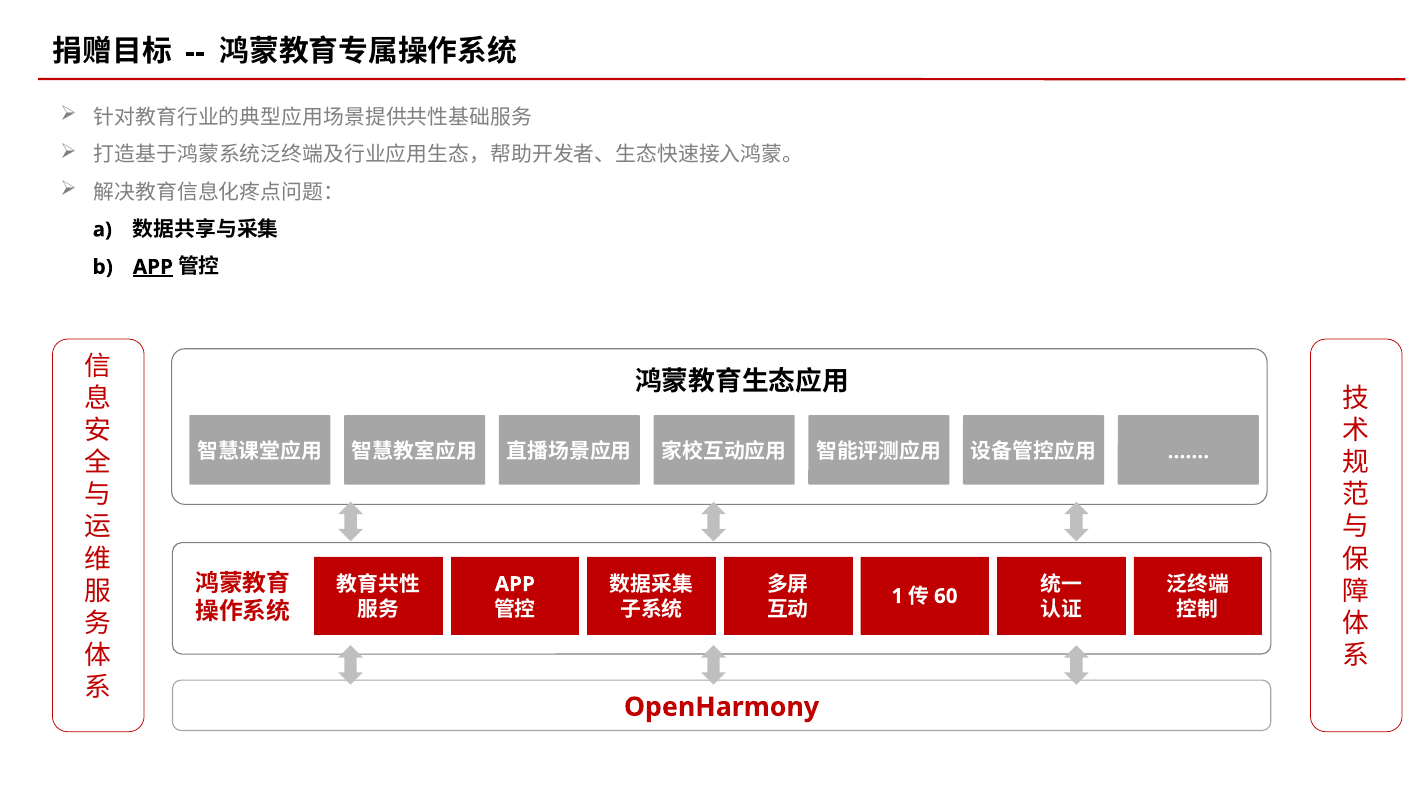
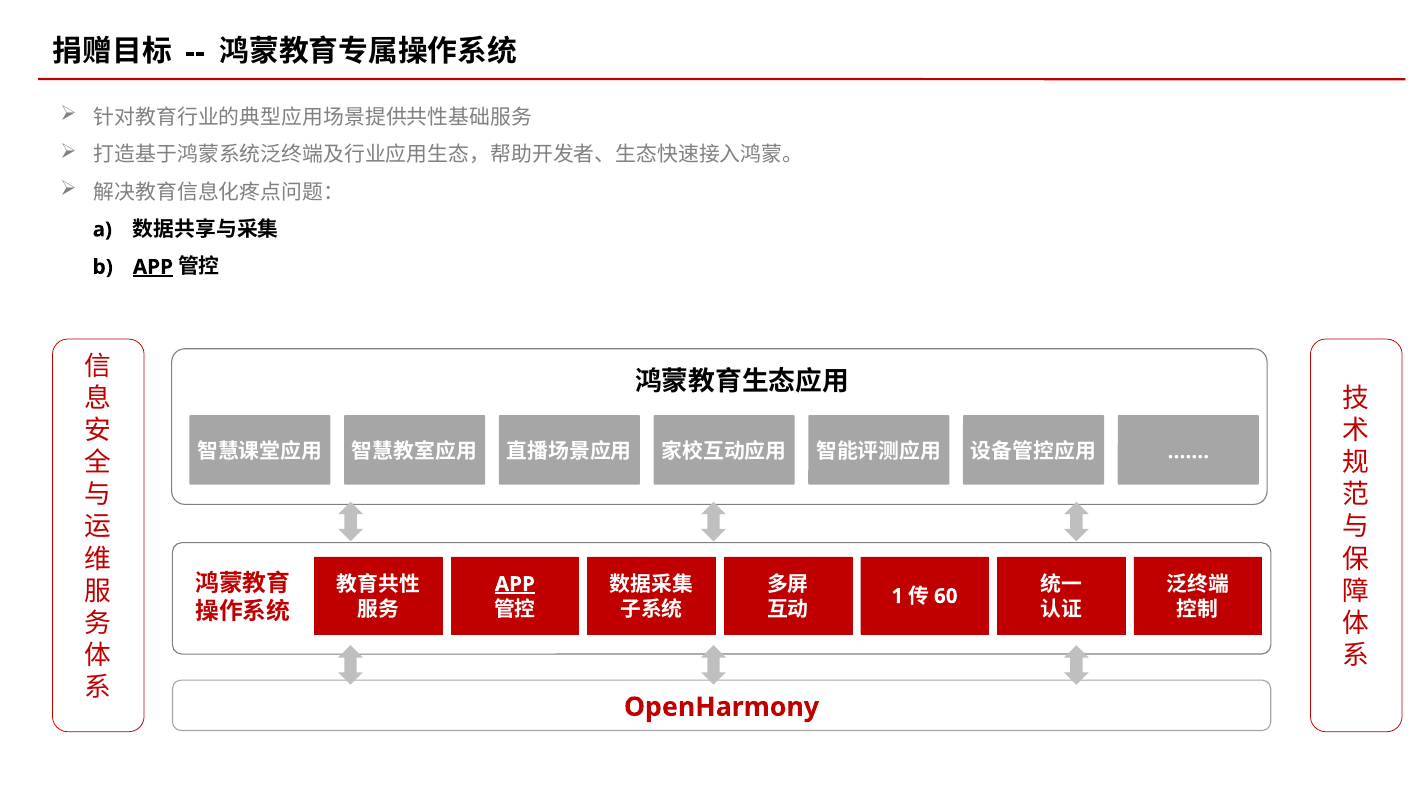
APP underline: none -> present (515, 585)
